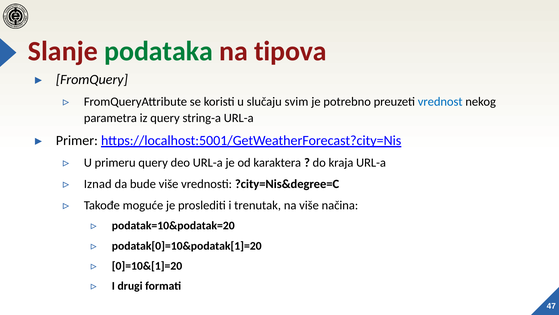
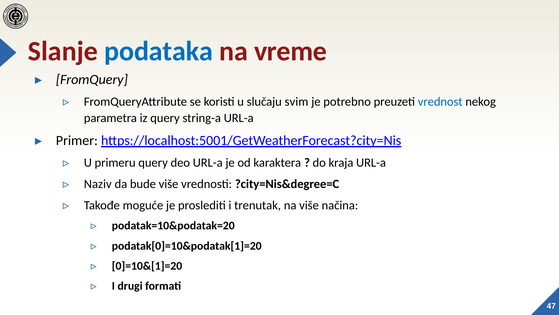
podataka colour: green -> blue (159, 51)
tipova: tipova -> vreme (290, 51)
Iznad: Iznad -> Naziv (98, 184)
